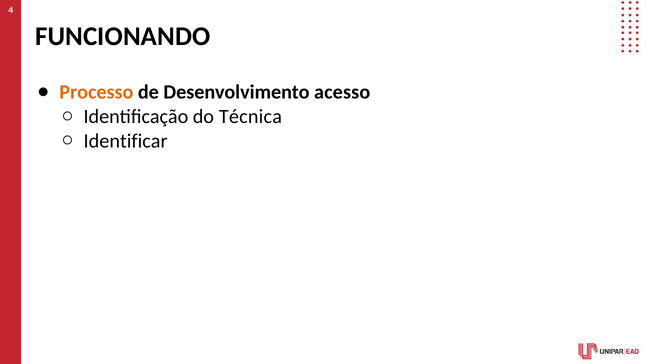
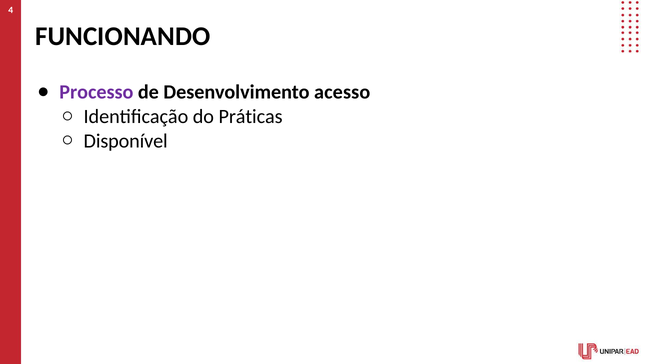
Processo colour: orange -> purple (96, 92)
Técnica: Técnica -> Práticas (251, 116)
Identificar: Identificar -> Disponível (126, 141)
